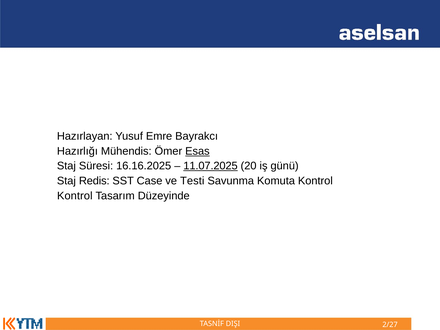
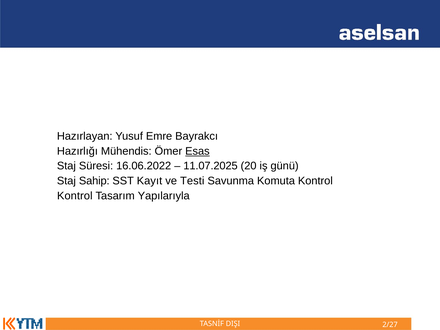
16.16.2025: 16.16.2025 -> 16.06.2022 (144, 166)
11.07.2025 underline: present -> none (211, 166)
Redis: Redis -> Sahip (94, 181)
Case: Case -> Kayıt (149, 181)
Düzeyinde: Düzeyinde -> Yapılarıyla (164, 196)
